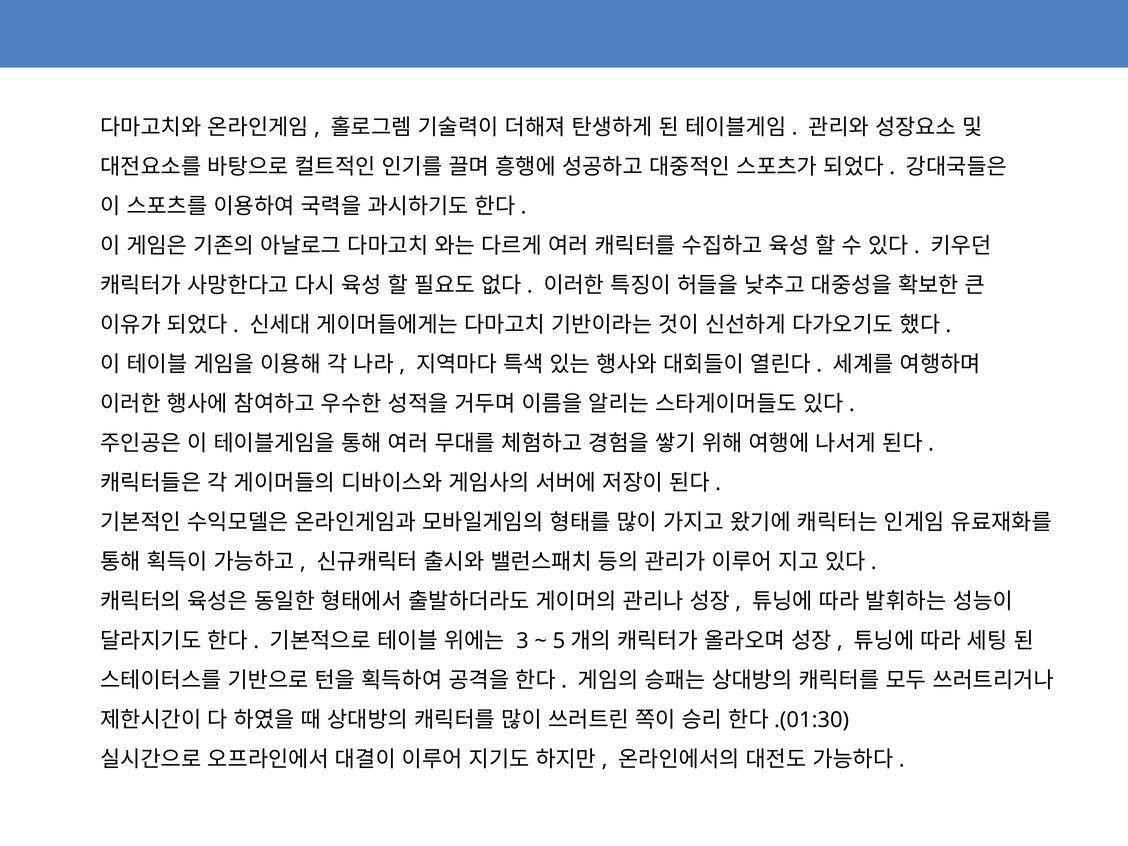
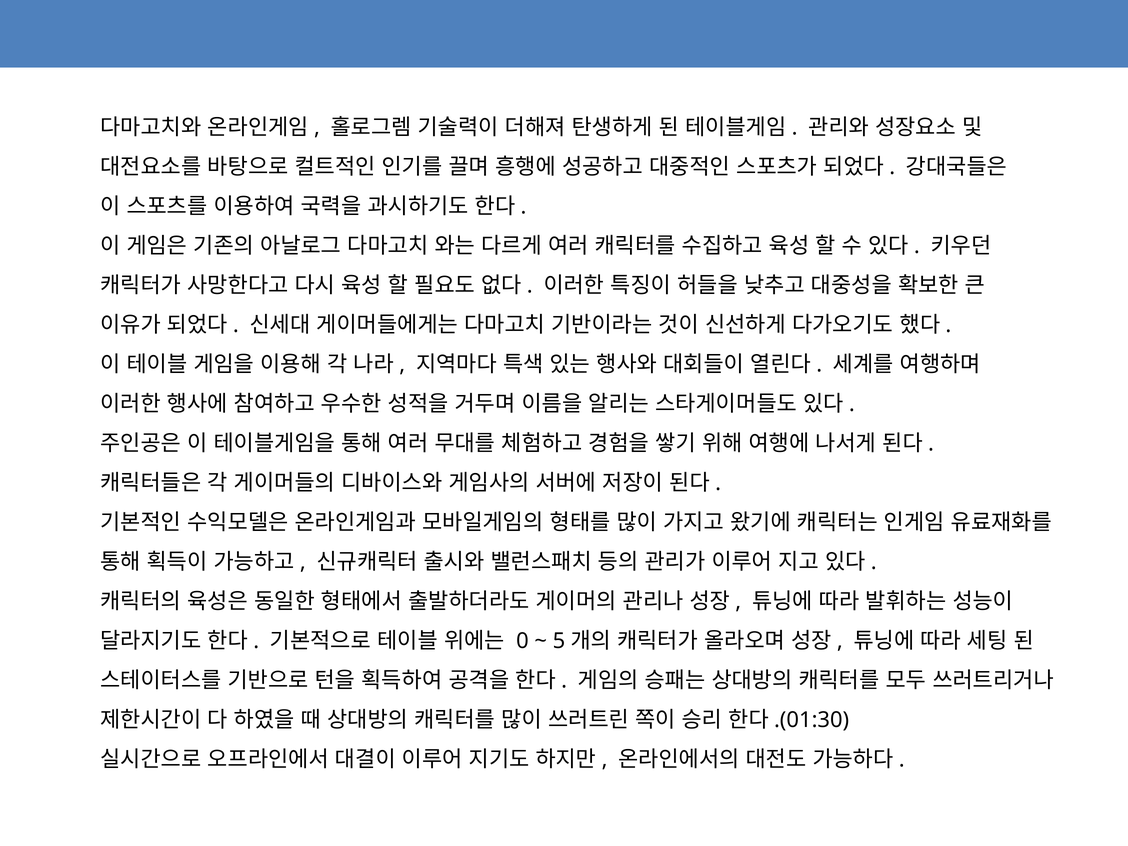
3: 3 -> 0 (522, 641)
